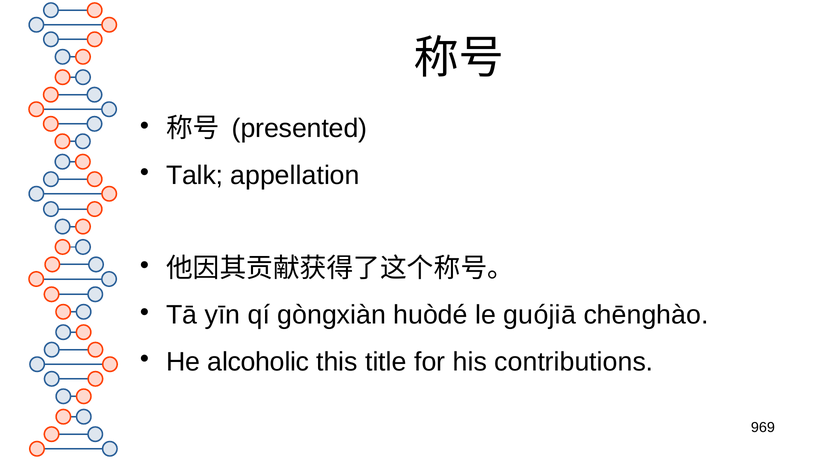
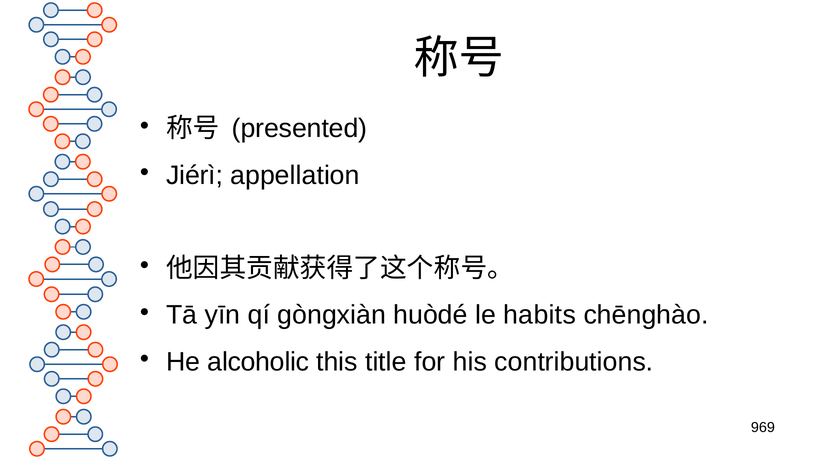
Talk: Talk -> Jiérì (195, 175)
guójiā: guójiā -> habits (540, 315)
